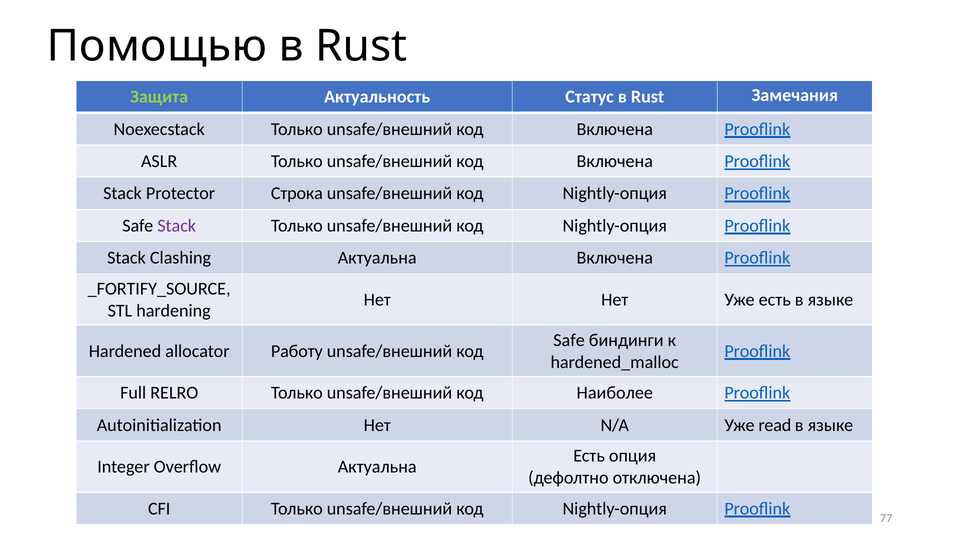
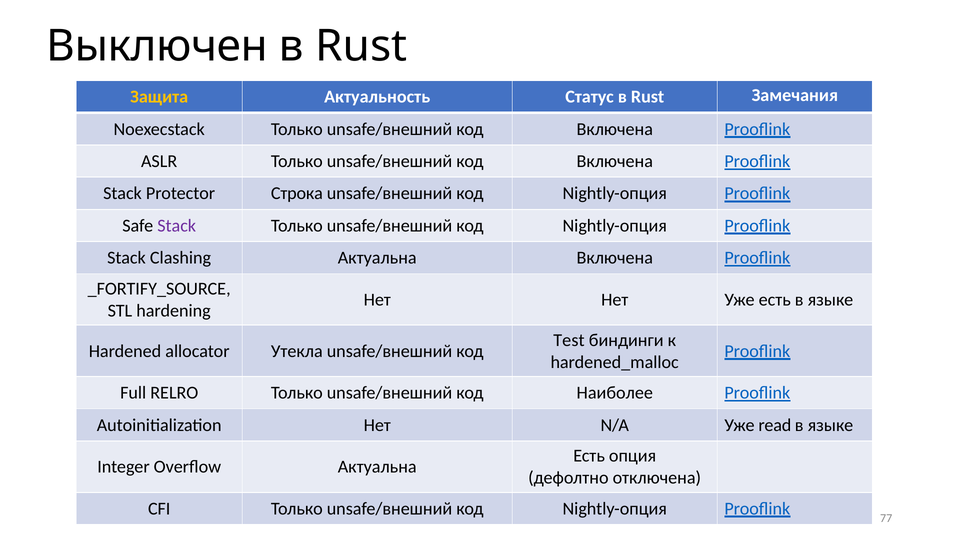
Помощью: Помощью -> Выключен (157, 46)
Защита colour: light green -> yellow (159, 97)
Safe: Safe -> Test (569, 340)
Работу: Работу -> Утекла (297, 351)
